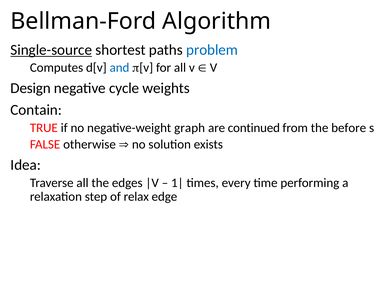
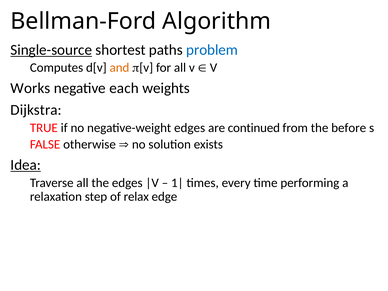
and colour: blue -> orange (119, 68)
Design: Design -> Works (30, 88)
cycle: cycle -> each (124, 88)
Contain: Contain -> Dijkstra (36, 110)
negative-weight graph: graph -> edges (190, 128)
Idea underline: none -> present (26, 165)
